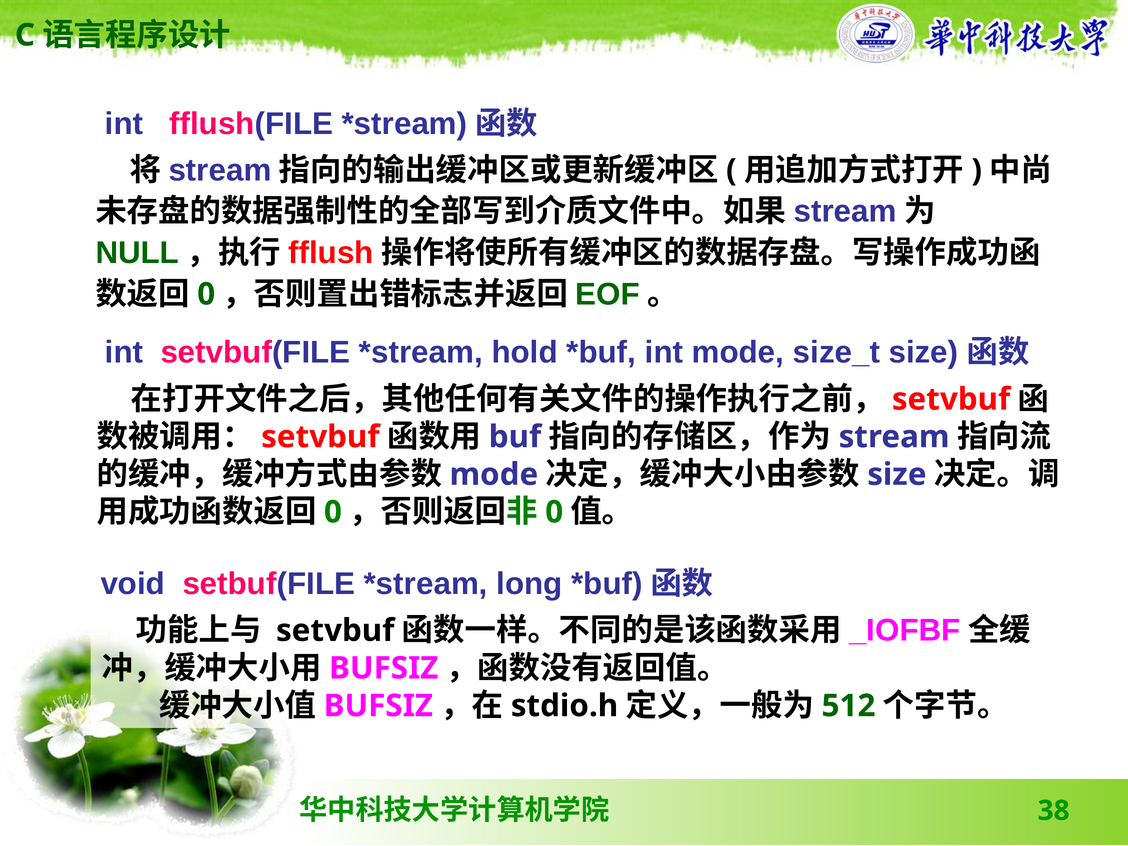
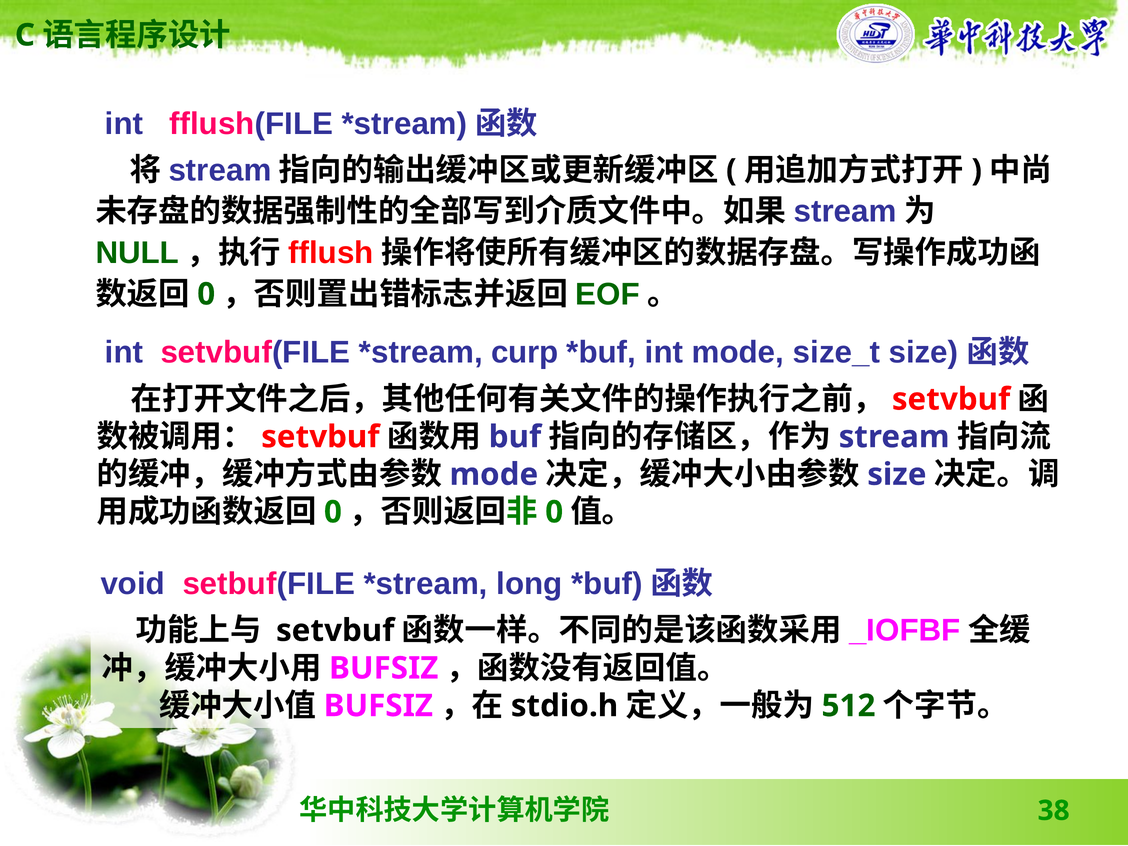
hold: hold -> curp (525, 352)
